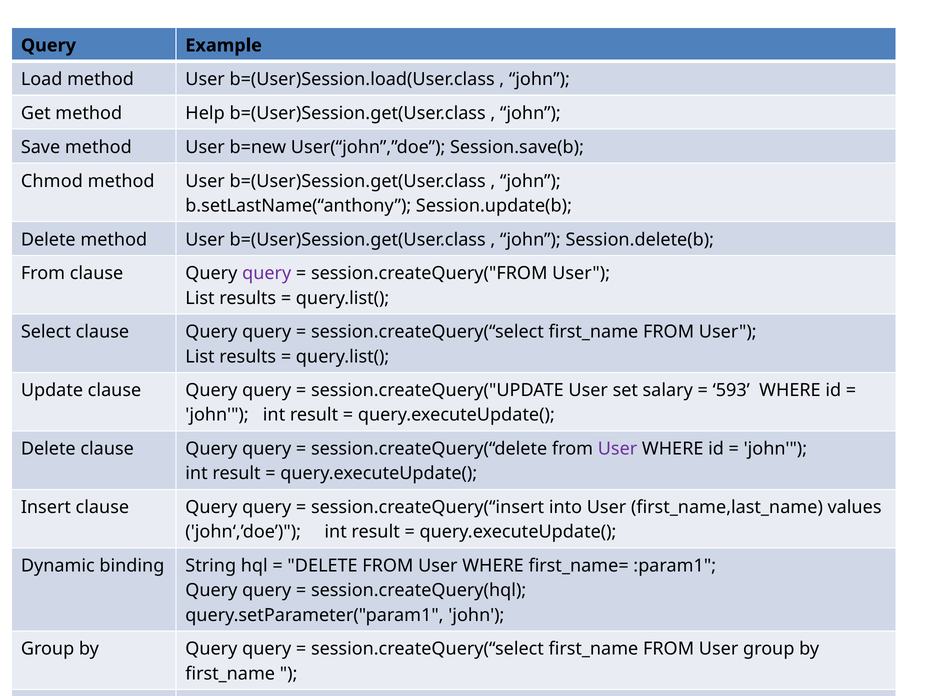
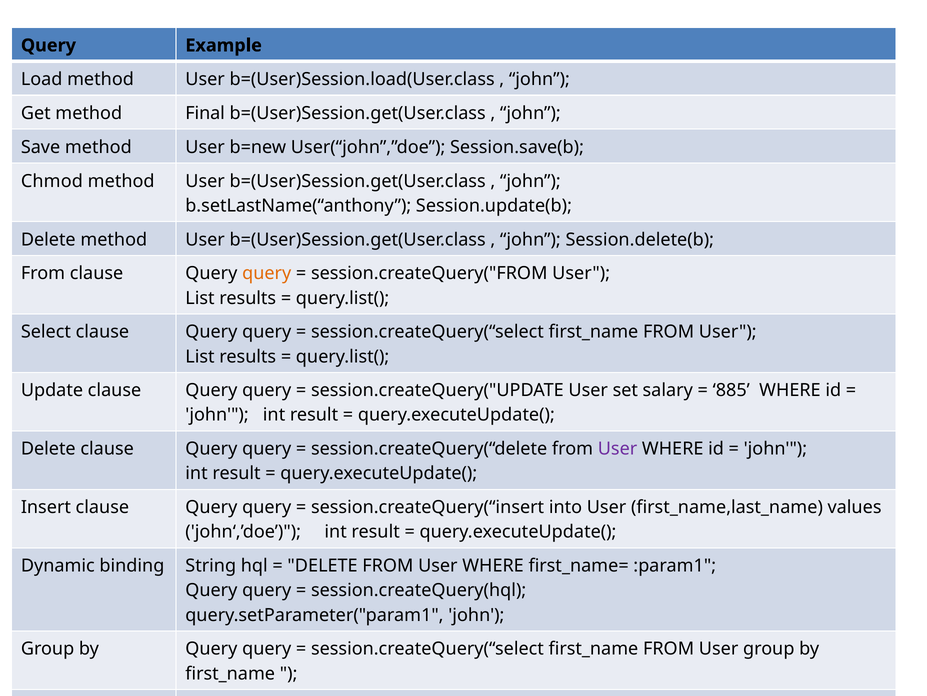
Help: Help -> Final (205, 113)
query colour: purple -> orange (267, 273)
593: 593 -> 885 (731, 390)
